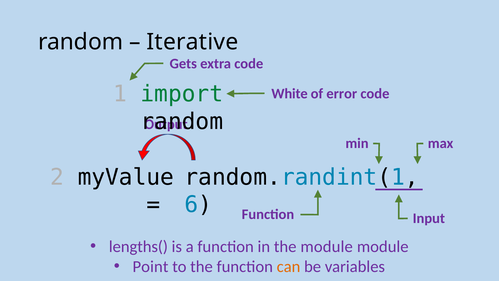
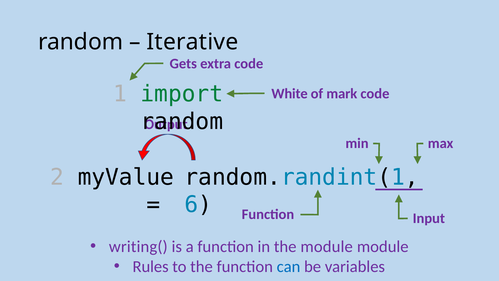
error: error -> mark (342, 94)
lengths(: lengths( -> writing( (138, 246)
Point: Point -> Rules (151, 266)
can colour: orange -> blue (289, 266)
